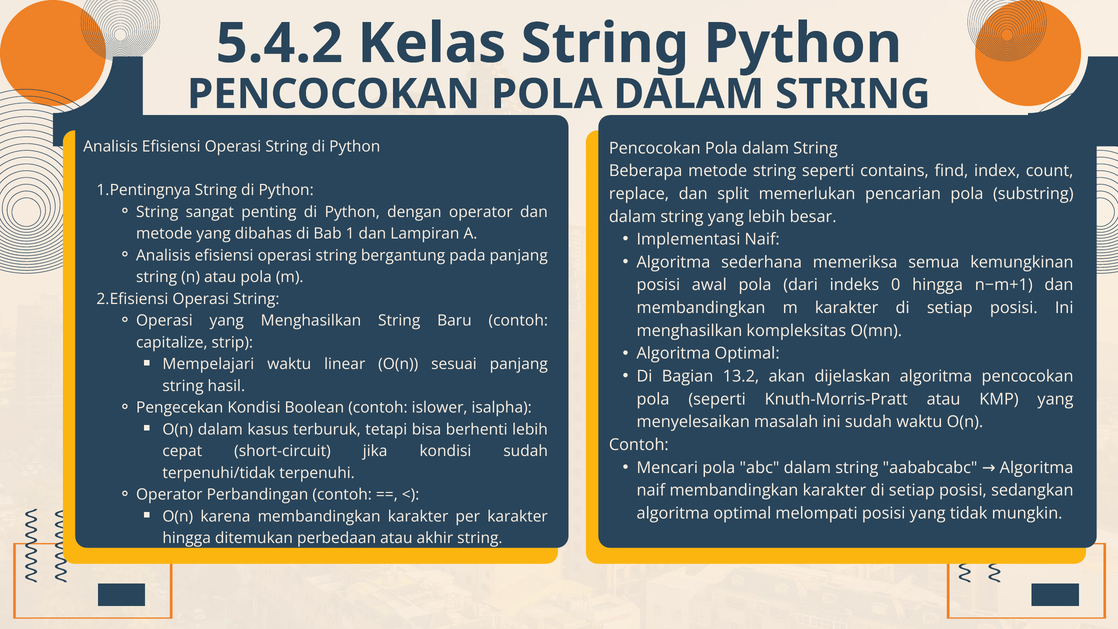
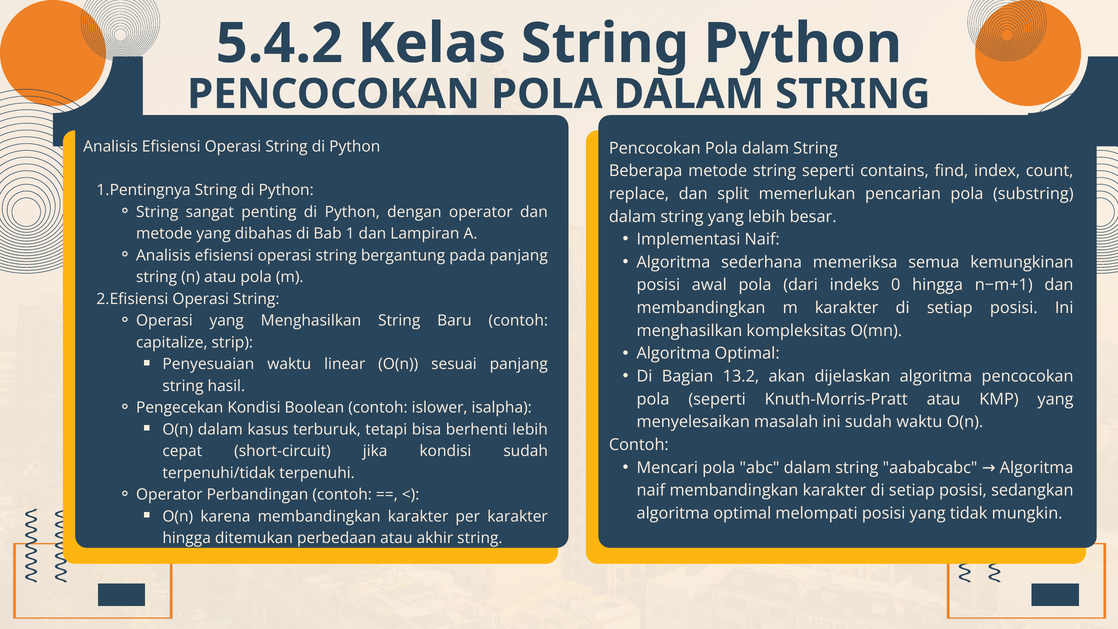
Mempelajari: Mempelajari -> Penyesuaian (208, 364)
